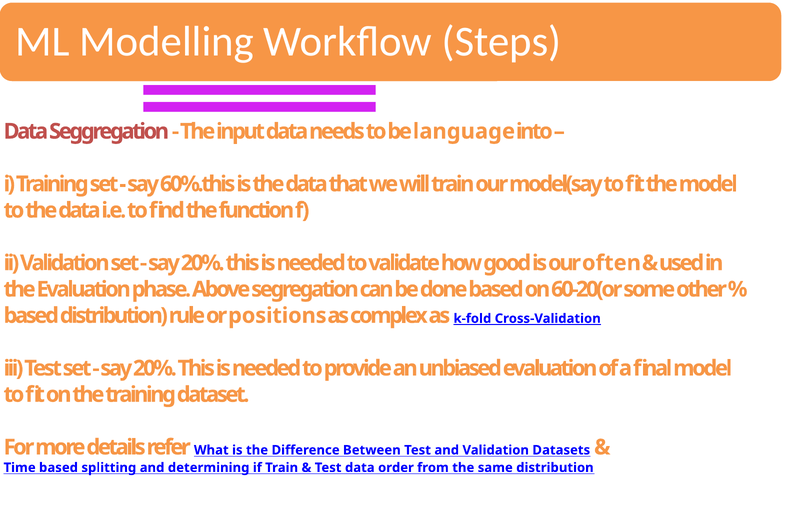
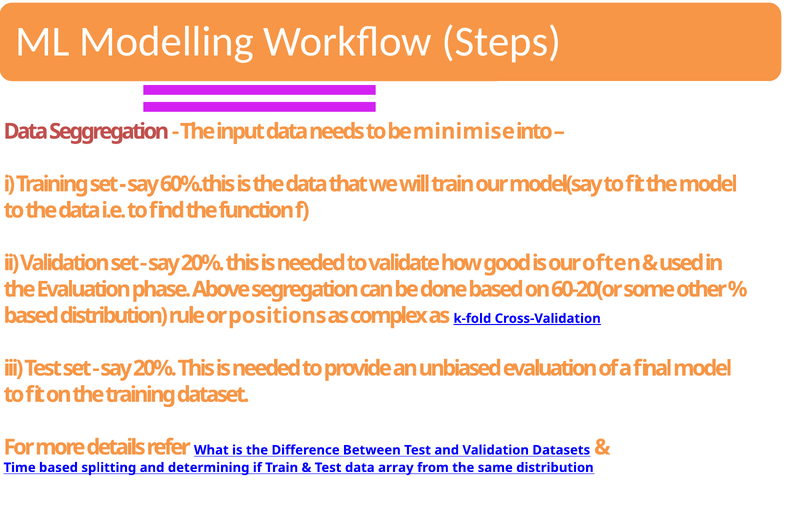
language: language -> minimise (464, 131)
order: order -> array (396, 468)
